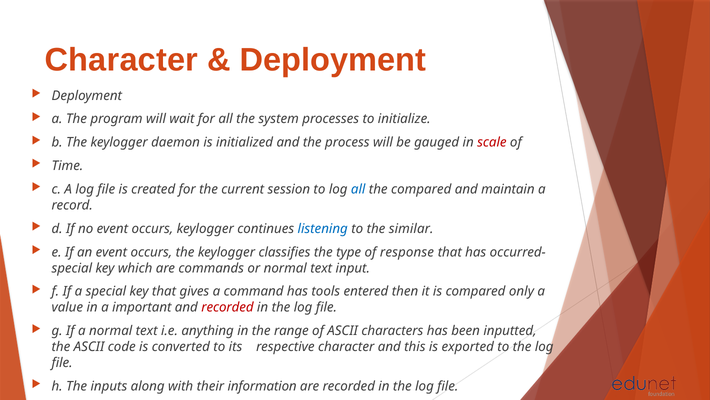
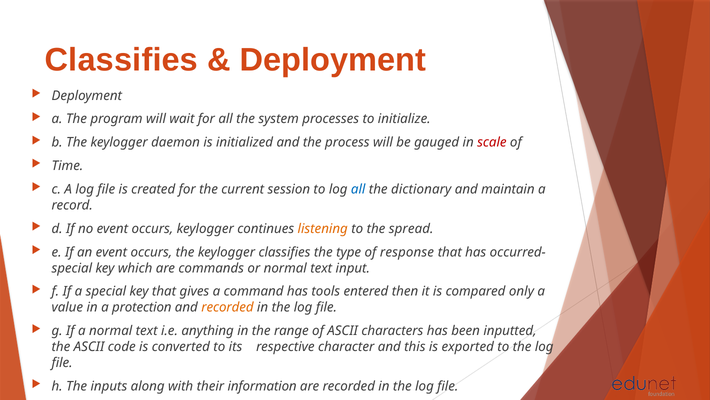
Character: Character -> Classifies (121, 60)
the compared: compared -> dictionary (421, 189)
listening colour: blue -> orange (323, 228)
similar: similar -> spread (411, 228)
important: important -> protection (142, 307)
recorded colour: red -> orange (227, 307)
